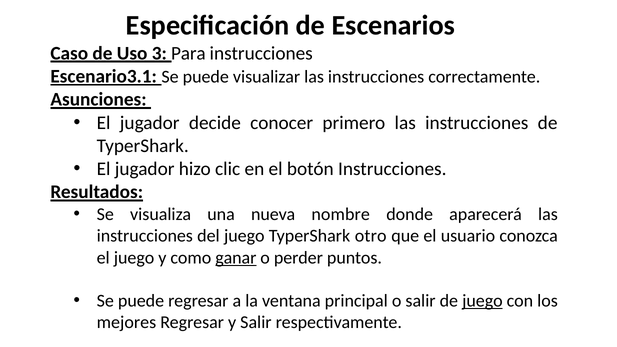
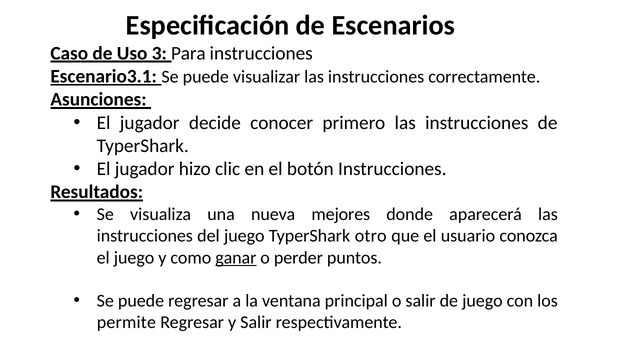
nombre: nombre -> mejores (341, 214)
juego underline: present -> none (482, 301)
mejores: mejores -> permite (126, 322)
